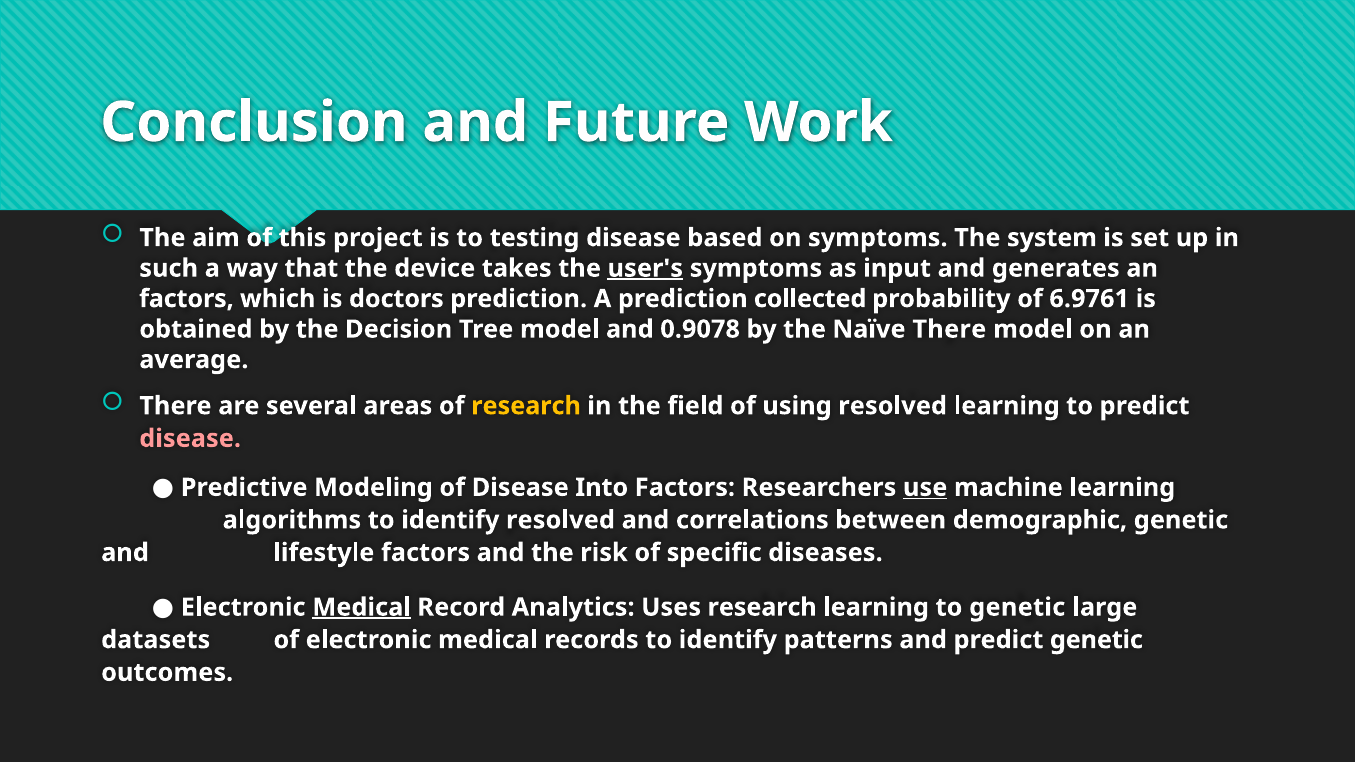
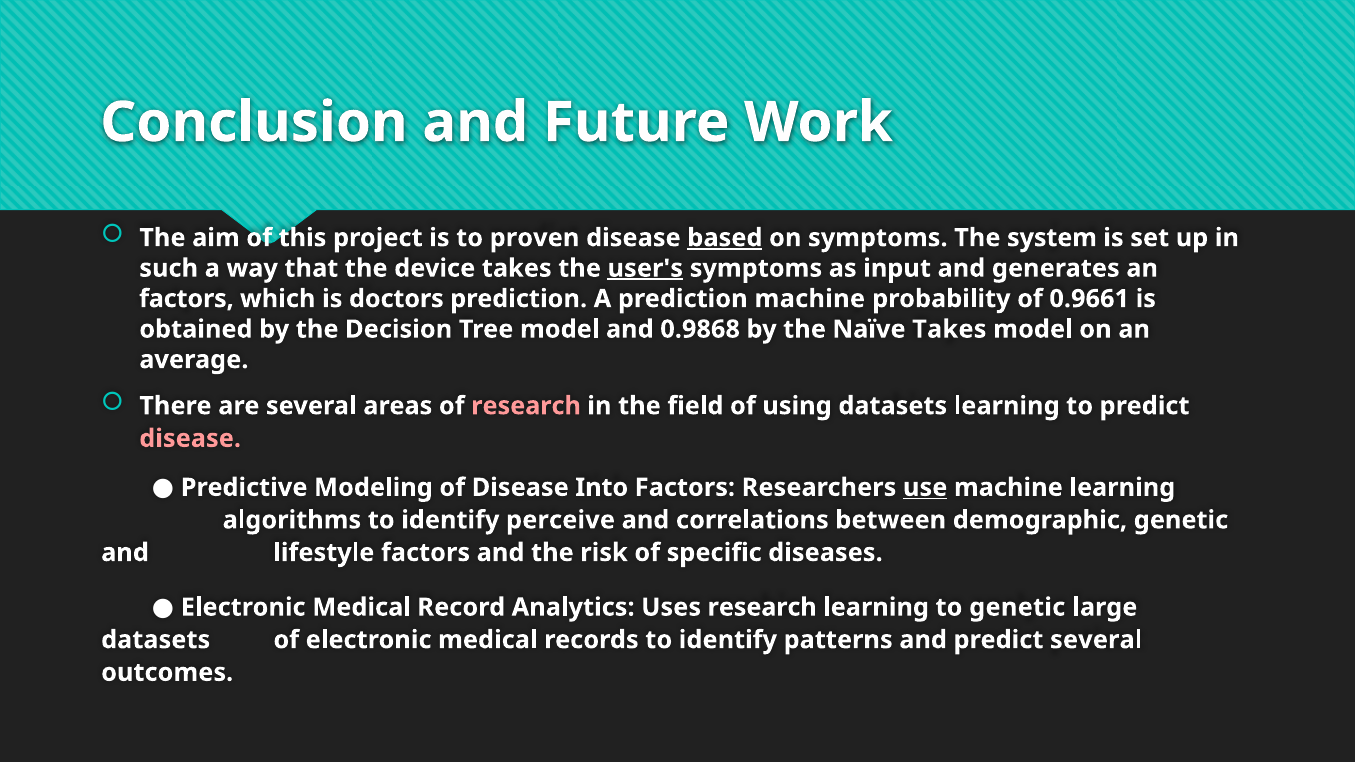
testing: testing -> proven (535, 238)
based underline: none -> present (725, 238)
prediction collected: collected -> machine (810, 299)
6.9761: 6.9761 -> 0.9661 (1089, 299)
0.9078: 0.9078 -> 0.9868 (700, 329)
Naïve There: There -> Takes (949, 329)
research colour: yellow -> pink (526, 406)
using resolved: resolved -> datasets (893, 406)
identify resolved: resolved -> perceive (561, 520)
Medical underline: present -> none (362, 607)
predict genetic: genetic -> several (1096, 640)
